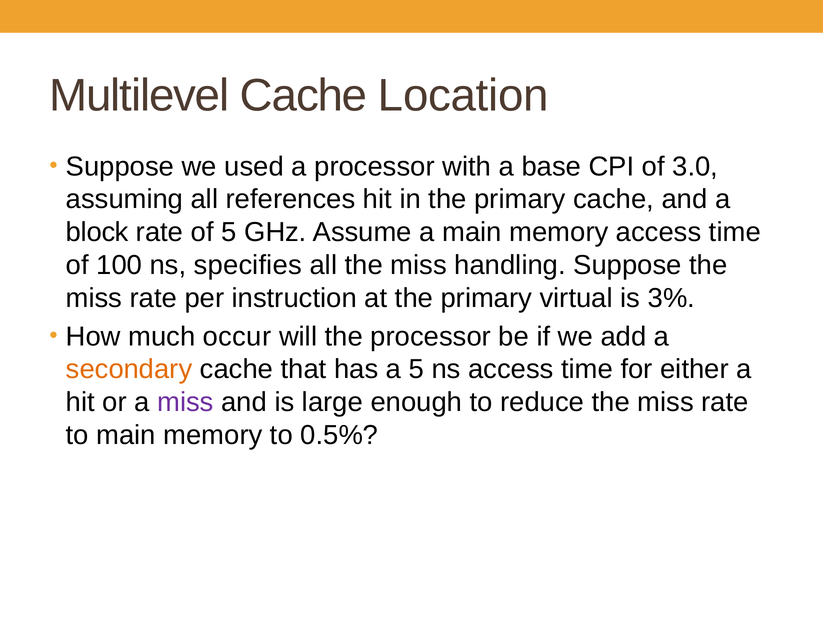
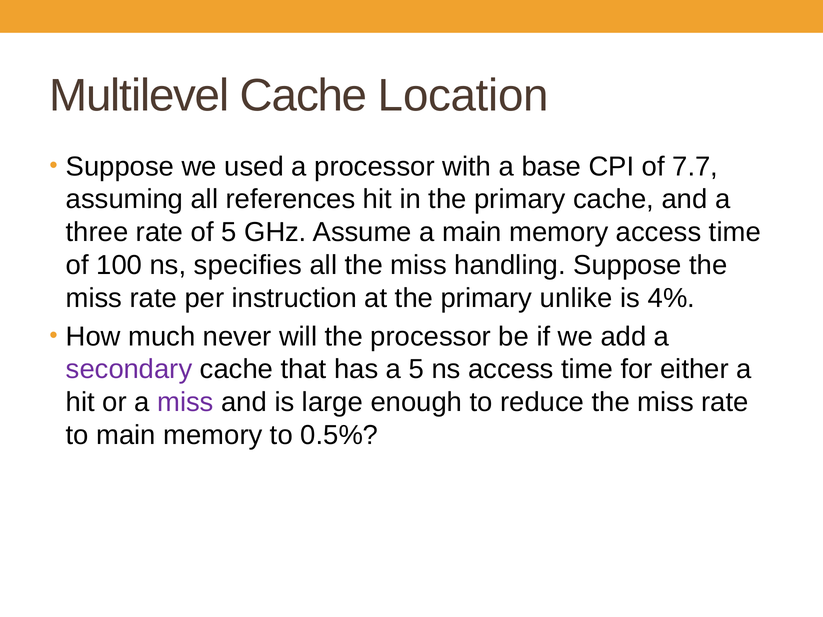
3.0: 3.0 -> 7.7 (695, 167)
block: block -> three (97, 232)
virtual: virtual -> unlike (576, 298)
3%: 3% -> 4% (671, 298)
occur: occur -> never (237, 337)
secondary colour: orange -> purple (129, 370)
